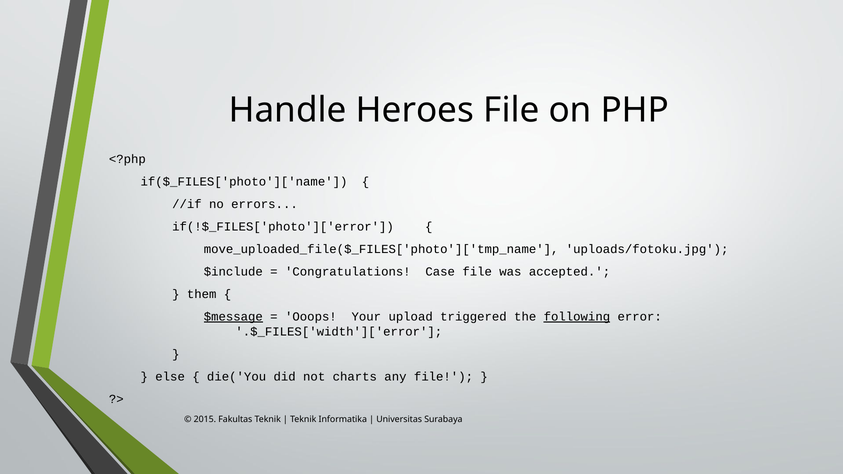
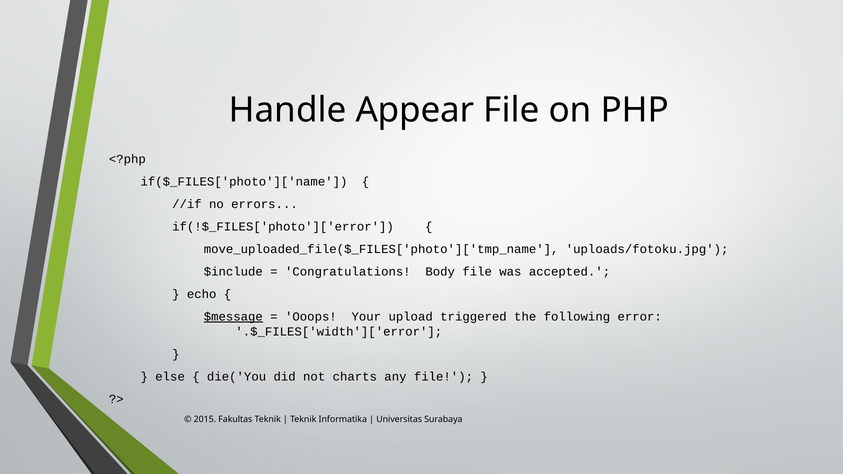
Heroes: Heroes -> Appear (415, 110)
Case: Case -> Body (440, 272)
them: them -> echo (202, 294)
following underline: present -> none (577, 317)
